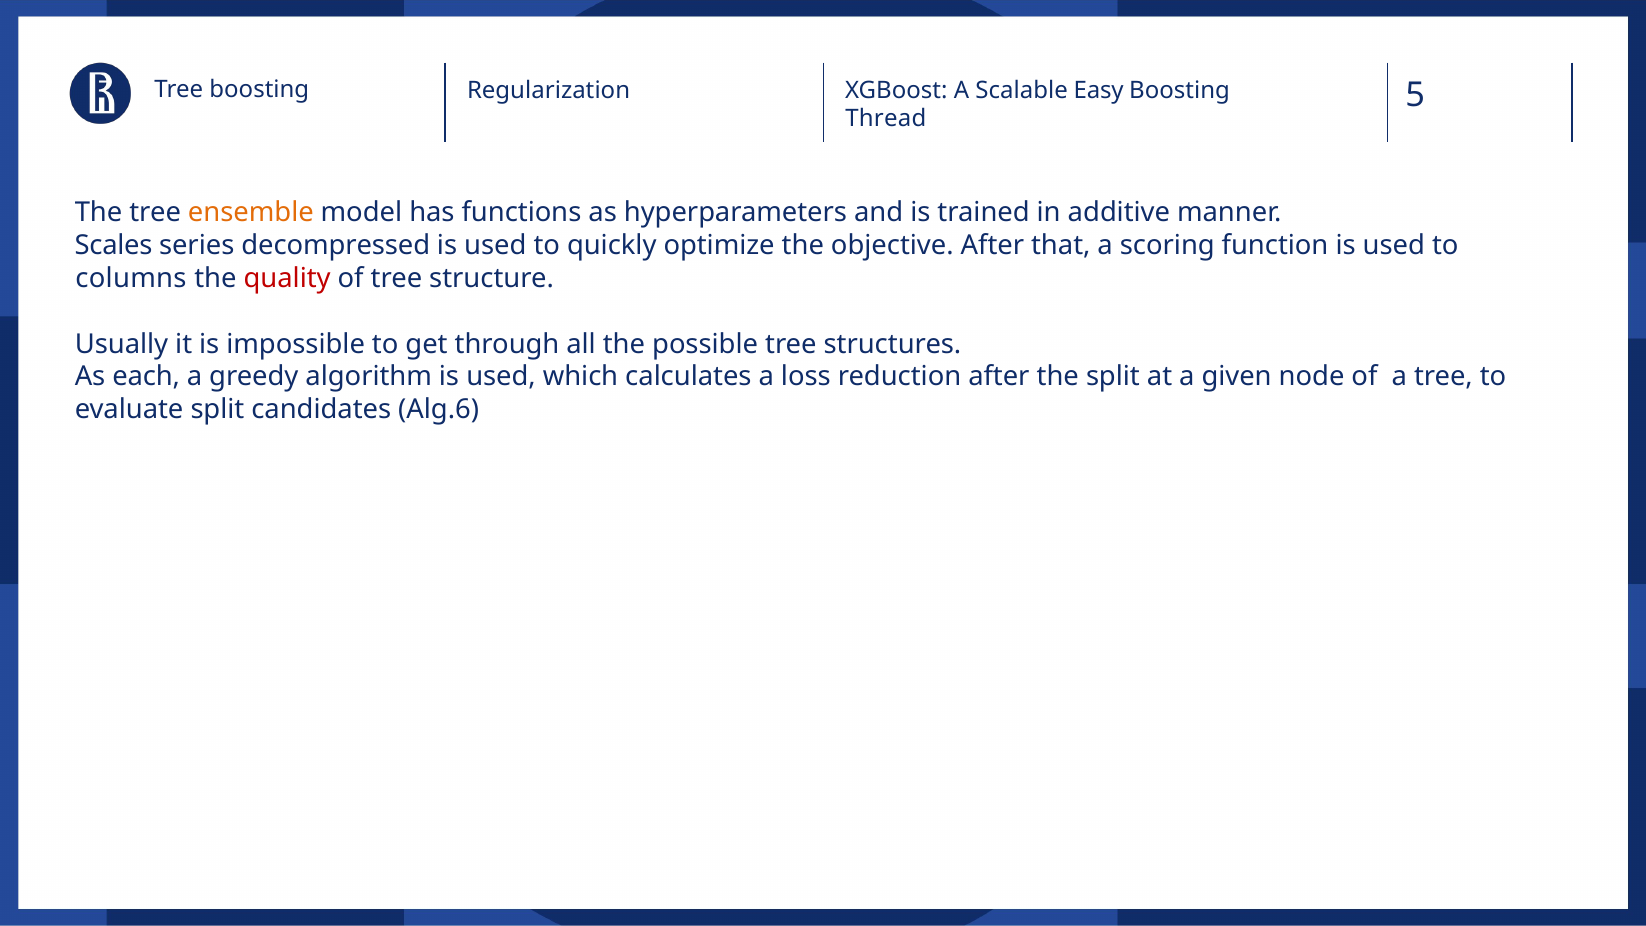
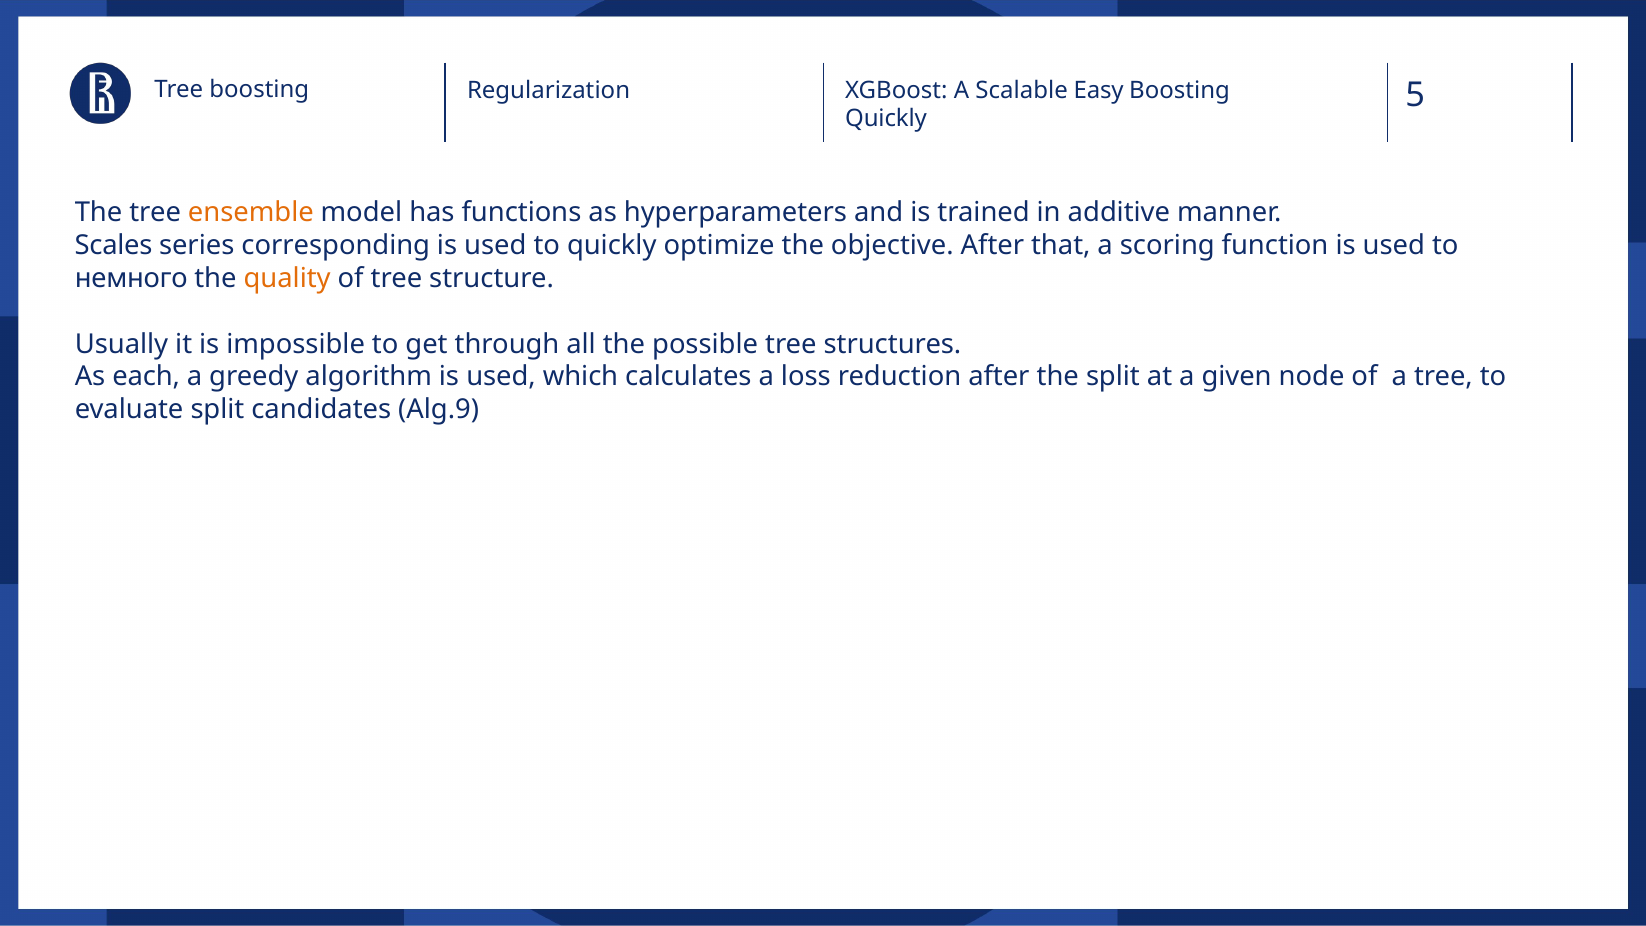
Thread: Thread -> Quickly (886, 119)
decompressed: decompressed -> corresponding (336, 245)
columns: columns -> немного (131, 278)
quality colour: red -> orange (287, 278)
Alg.6: Alg.6 -> Alg.9 (439, 410)
